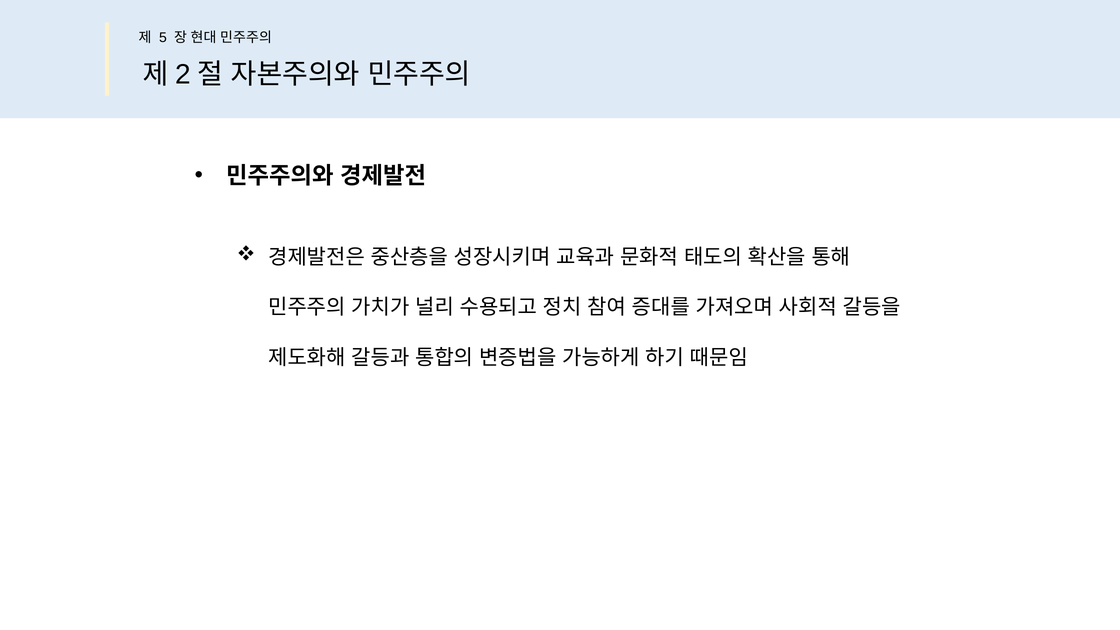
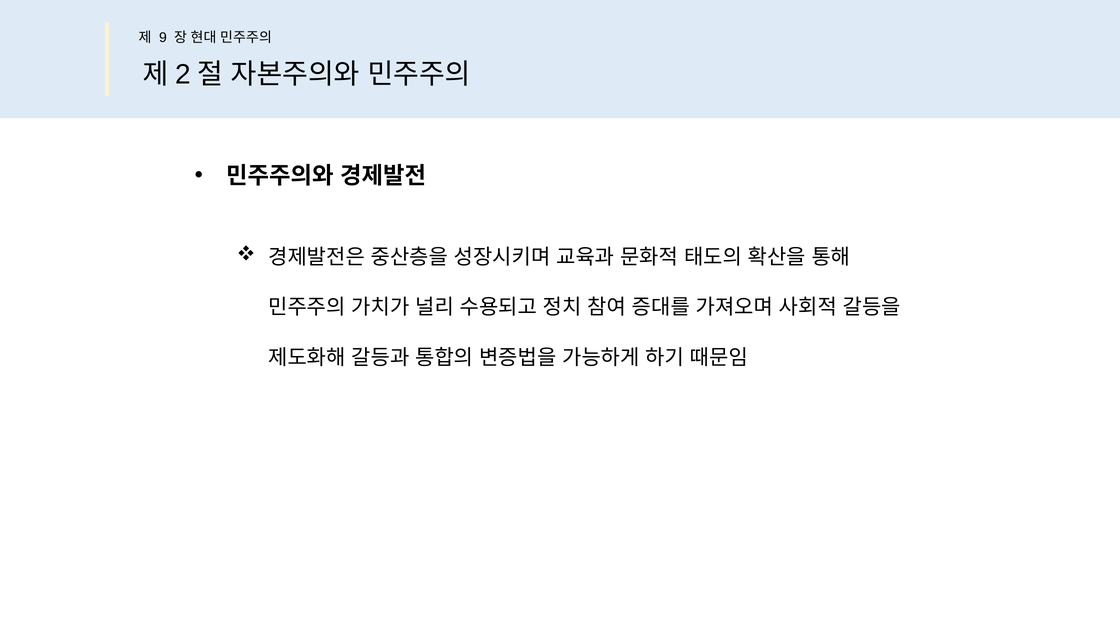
5: 5 -> 9 (163, 38)
